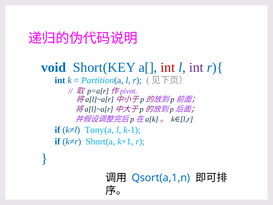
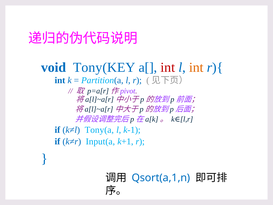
Short(KEY: Short(KEY -> Tony(KEY (104, 67)
int colour: purple -> orange (196, 67)
Short(a: Short(a -> Input(a (100, 141)
